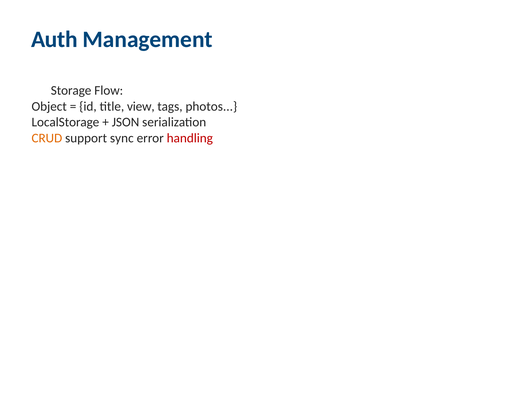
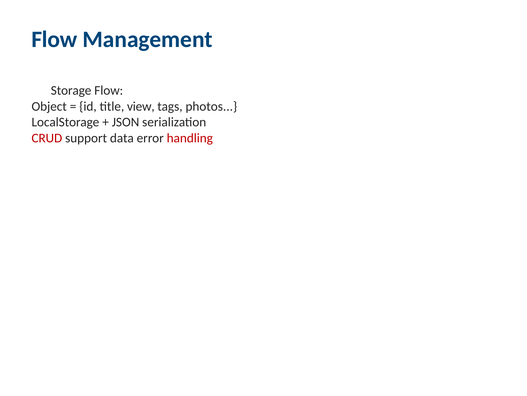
Auth: Auth -> Flow (54, 39)
CRUD colour: orange -> red (47, 138)
sync: sync -> data (122, 138)
